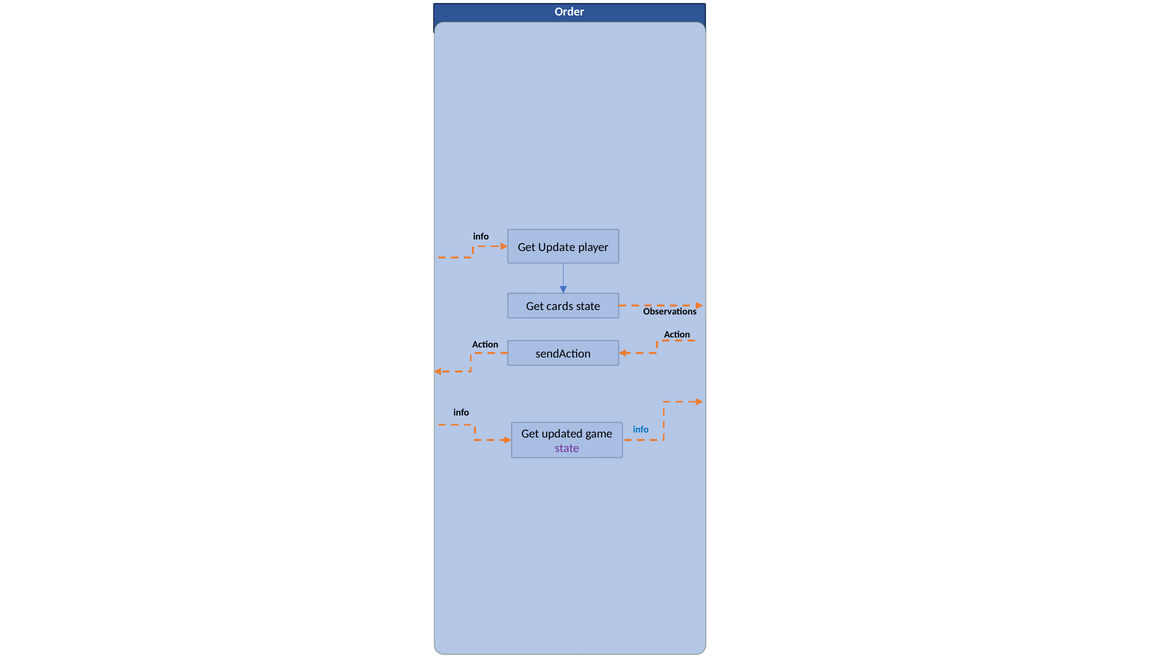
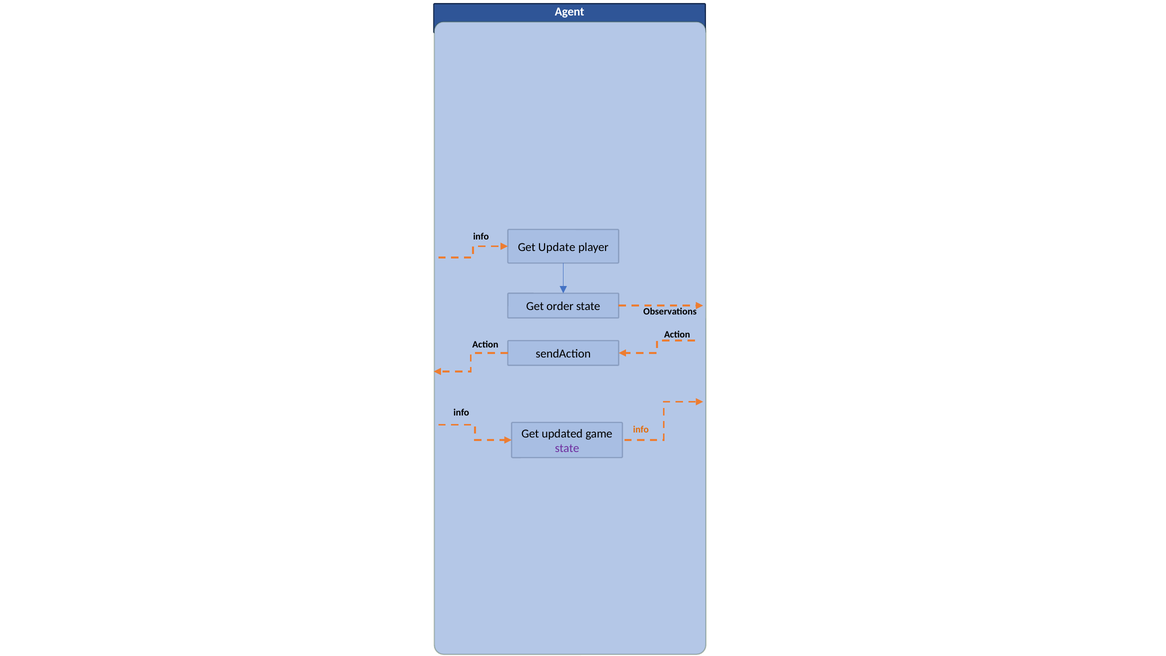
Order: Order -> Agent (570, 12)
cards: cards -> order (560, 306)
info colour: blue -> orange (641, 430)
